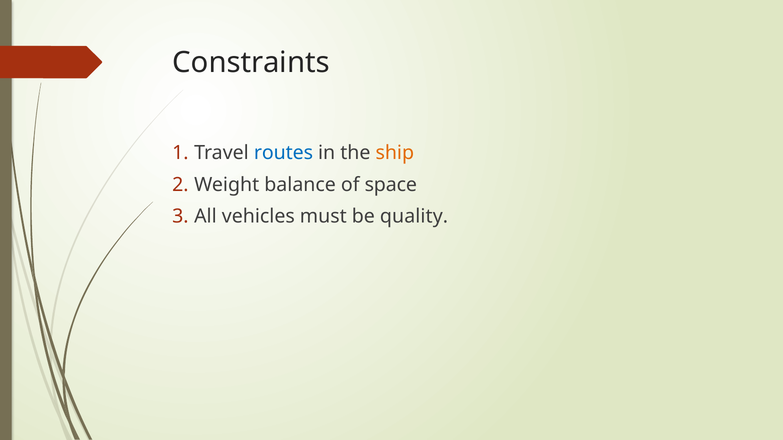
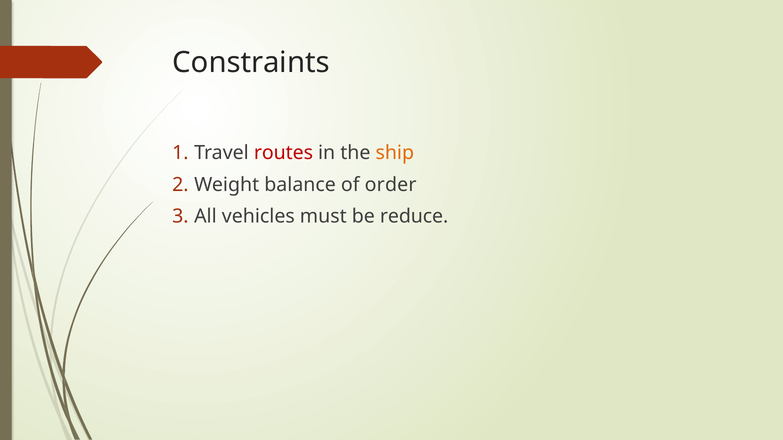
routes colour: blue -> red (283, 153)
space: space -> order (391, 185)
quality: quality -> reduce (414, 216)
